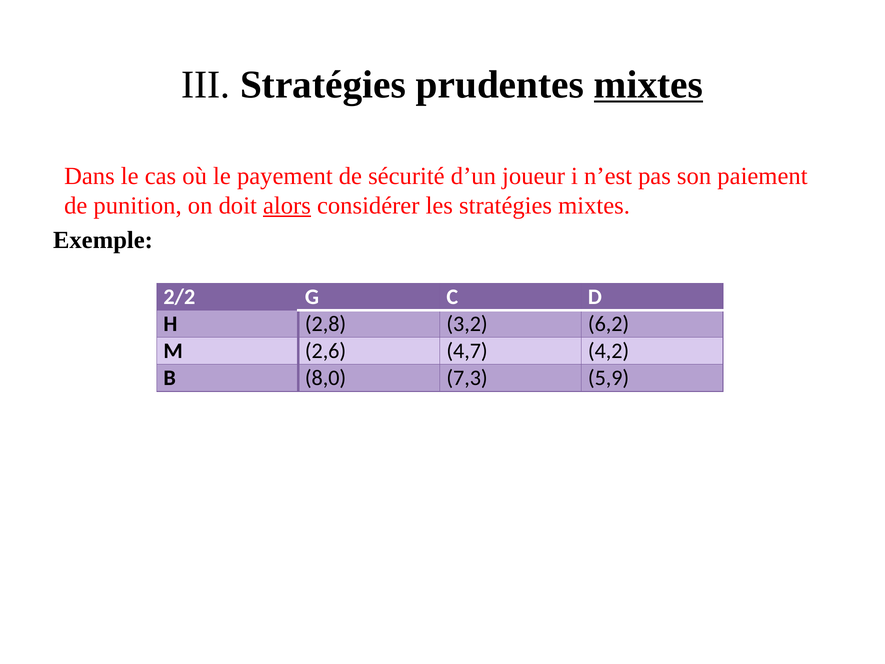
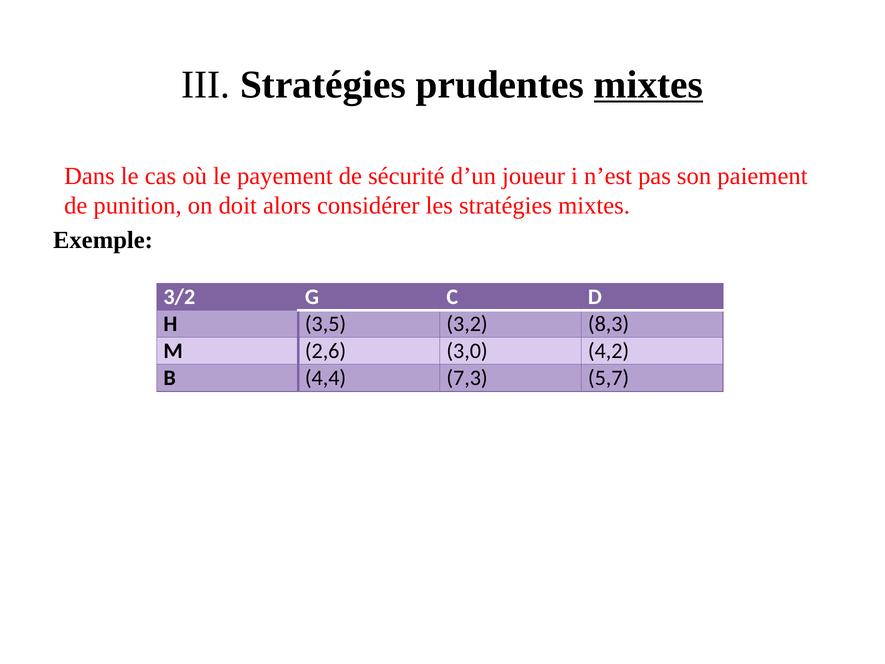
alors underline: present -> none (287, 205)
2/2: 2/2 -> 3/2 (179, 297)
2,8: 2,8 -> 3,5 (326, 324)
6,2: 6,2 -> 8,3 (609, 324)
4,7: 4,7 -> 3,0 (467, 351)
8,0: 8,0 -> 4,4 (326, 378)
5,9: 5,9 -> 5,7 (609, 378)
